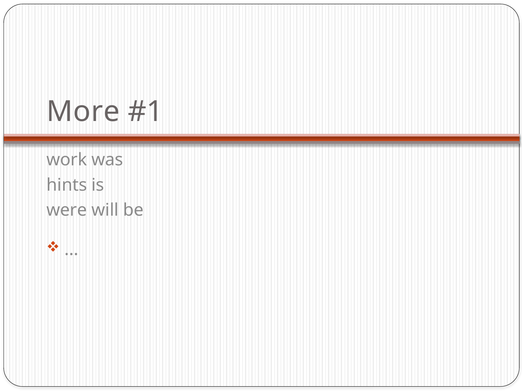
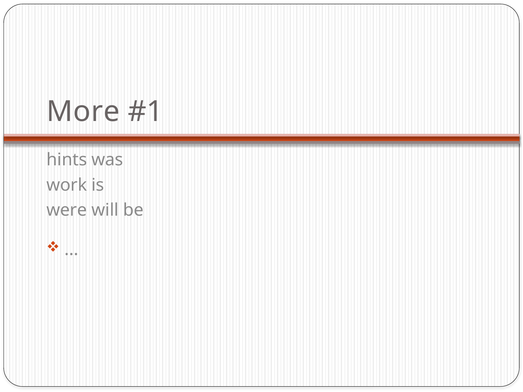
work: work -> hints (67, 160)
hints: hints -> work (67, 185)
